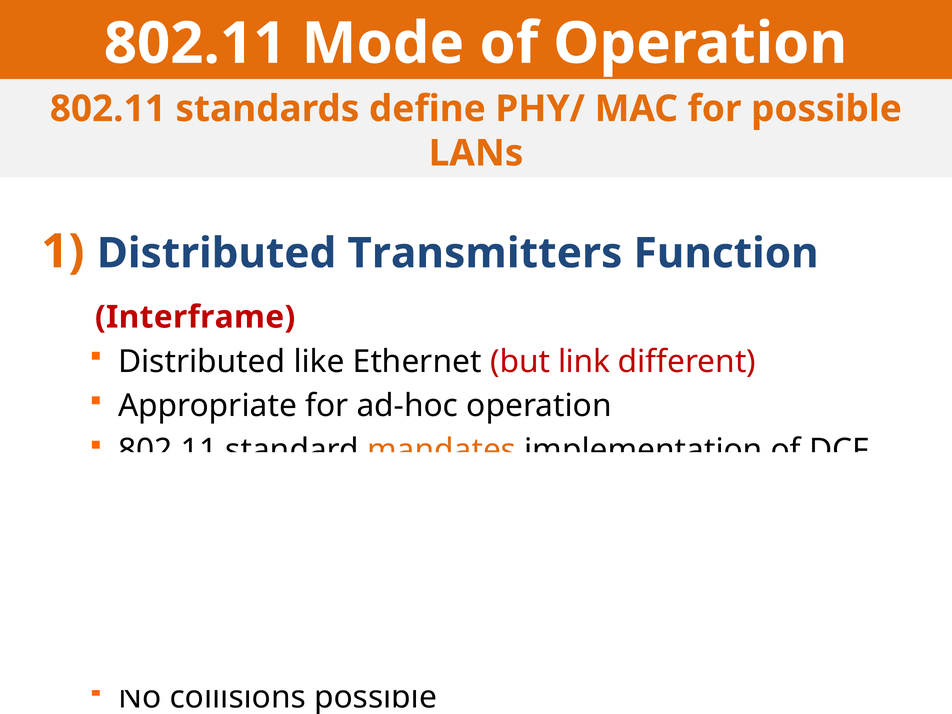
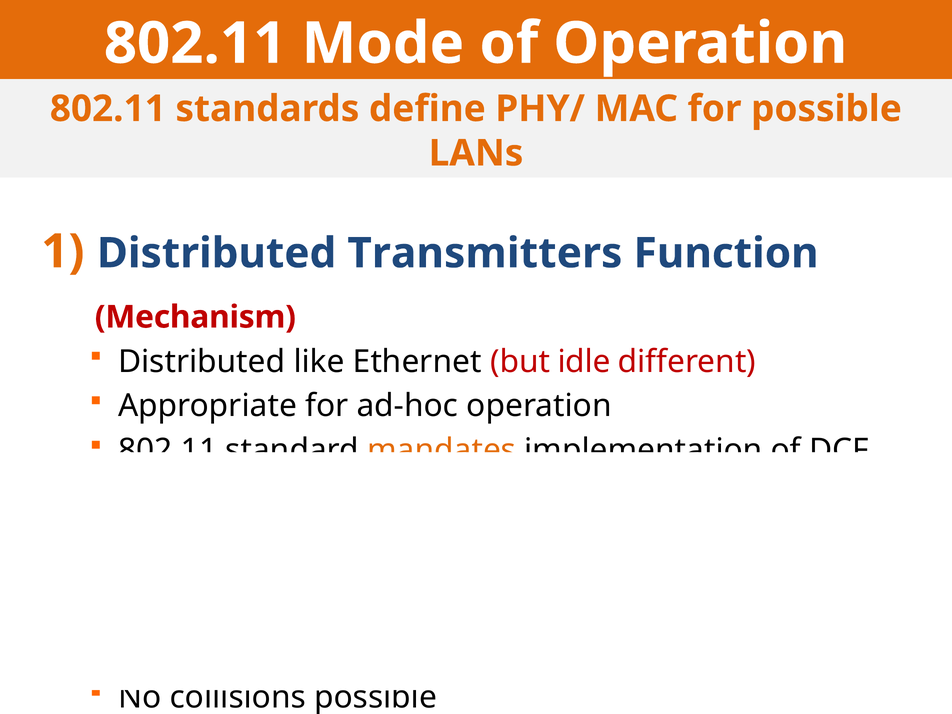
Interframe: Interframe -> Mechanism (195, 317)
link: link -> idle (584, 362)
